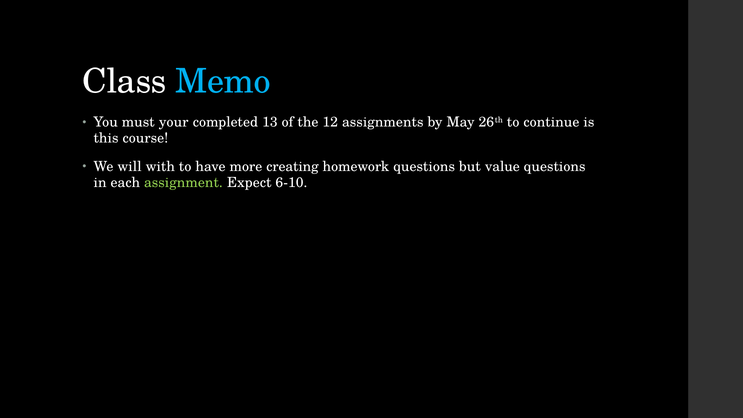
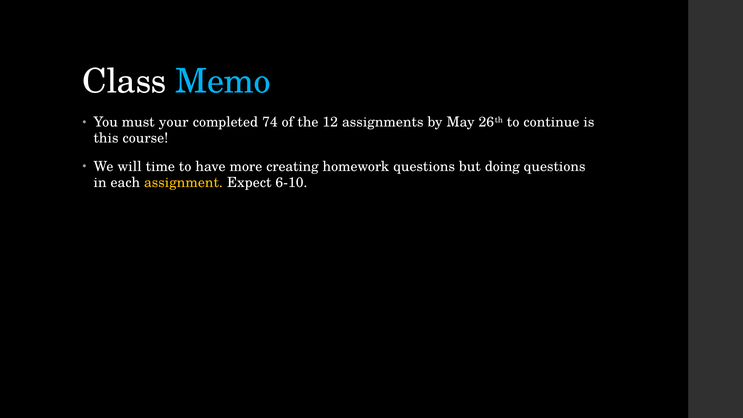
13: 13 -> 74 (270, 122)
with: with -> time (160, 167)
value: value -> doing (502, 167)
assignment colour: light green -> yellow (183, 182)
